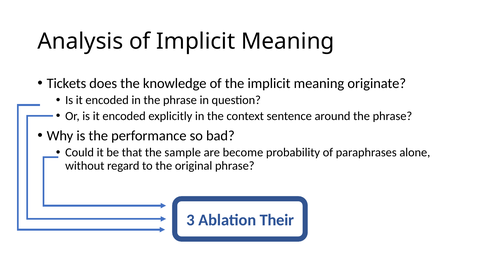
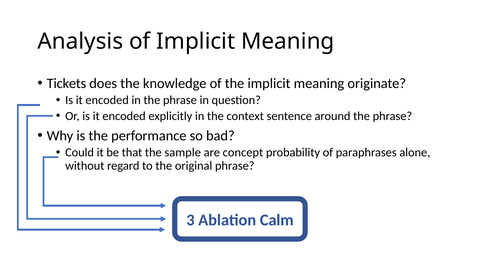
become: become -> concept (243, 152)
Their: Their -> Calm (277, 220)
